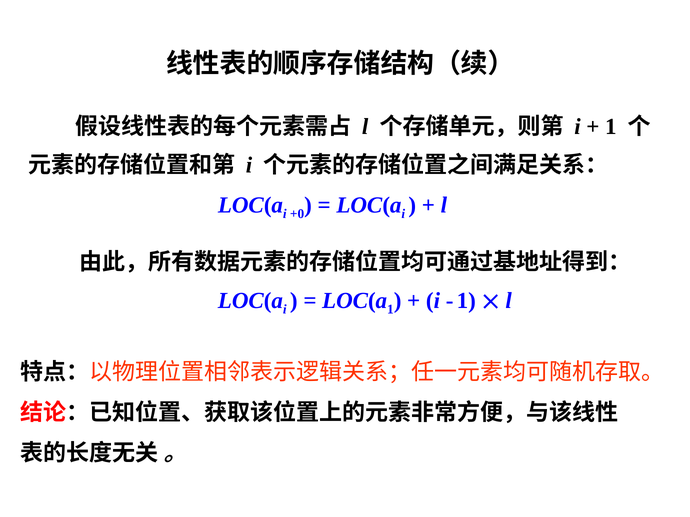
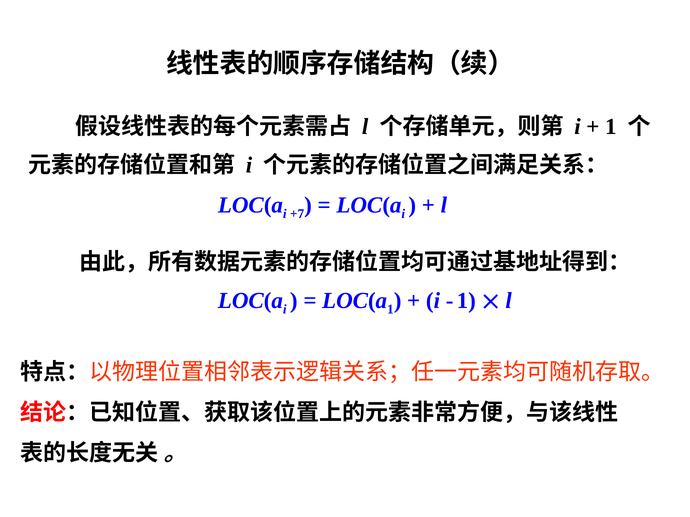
+0: +0 -> +7 (297, 214)
